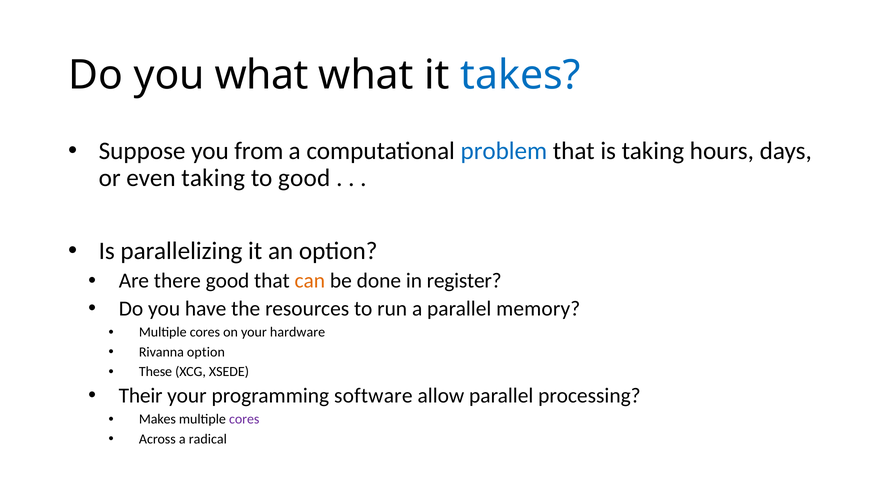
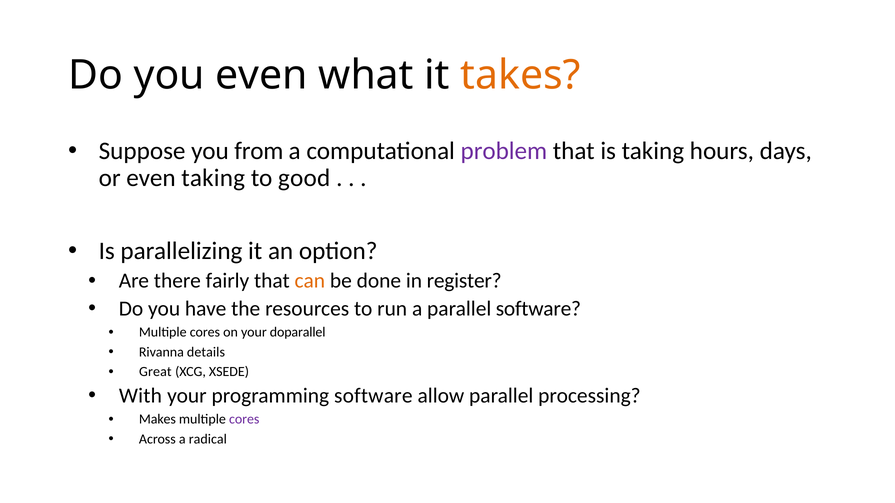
you what: what -> even (261, 75)
takes colour: blue -> orange (521, 75)
problem colour: blue -> purple (504, 151)
there good: good -> fairly (227, 281)
parallel memory: memory -> software (538, 309)
hardware: hardware -> doparallel (298, 333)
Rivanna option: option -> details (206, 352)
These: These -> Great (155, 372)
Their: Their -> With (140, 396)
